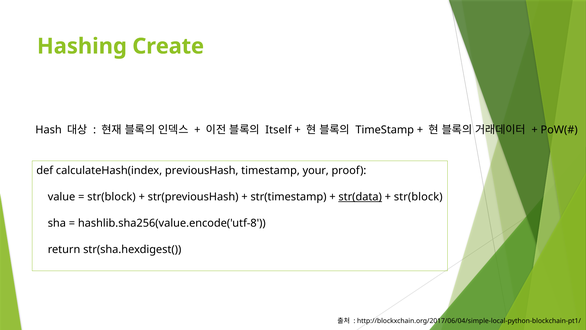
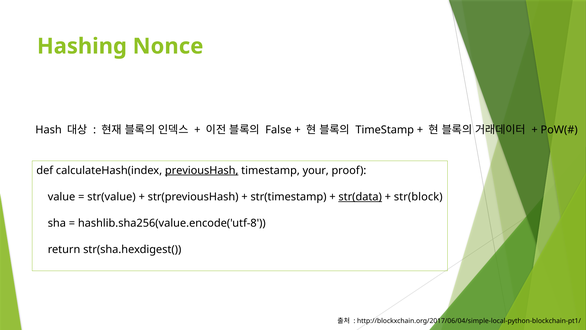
Create: Create -> Nonce (168, 46)
Itself: Itself -> False (278, 130)
previousHash underline: none -> present (202, 170)
str(block: str(block -> str(value (111, 197)
